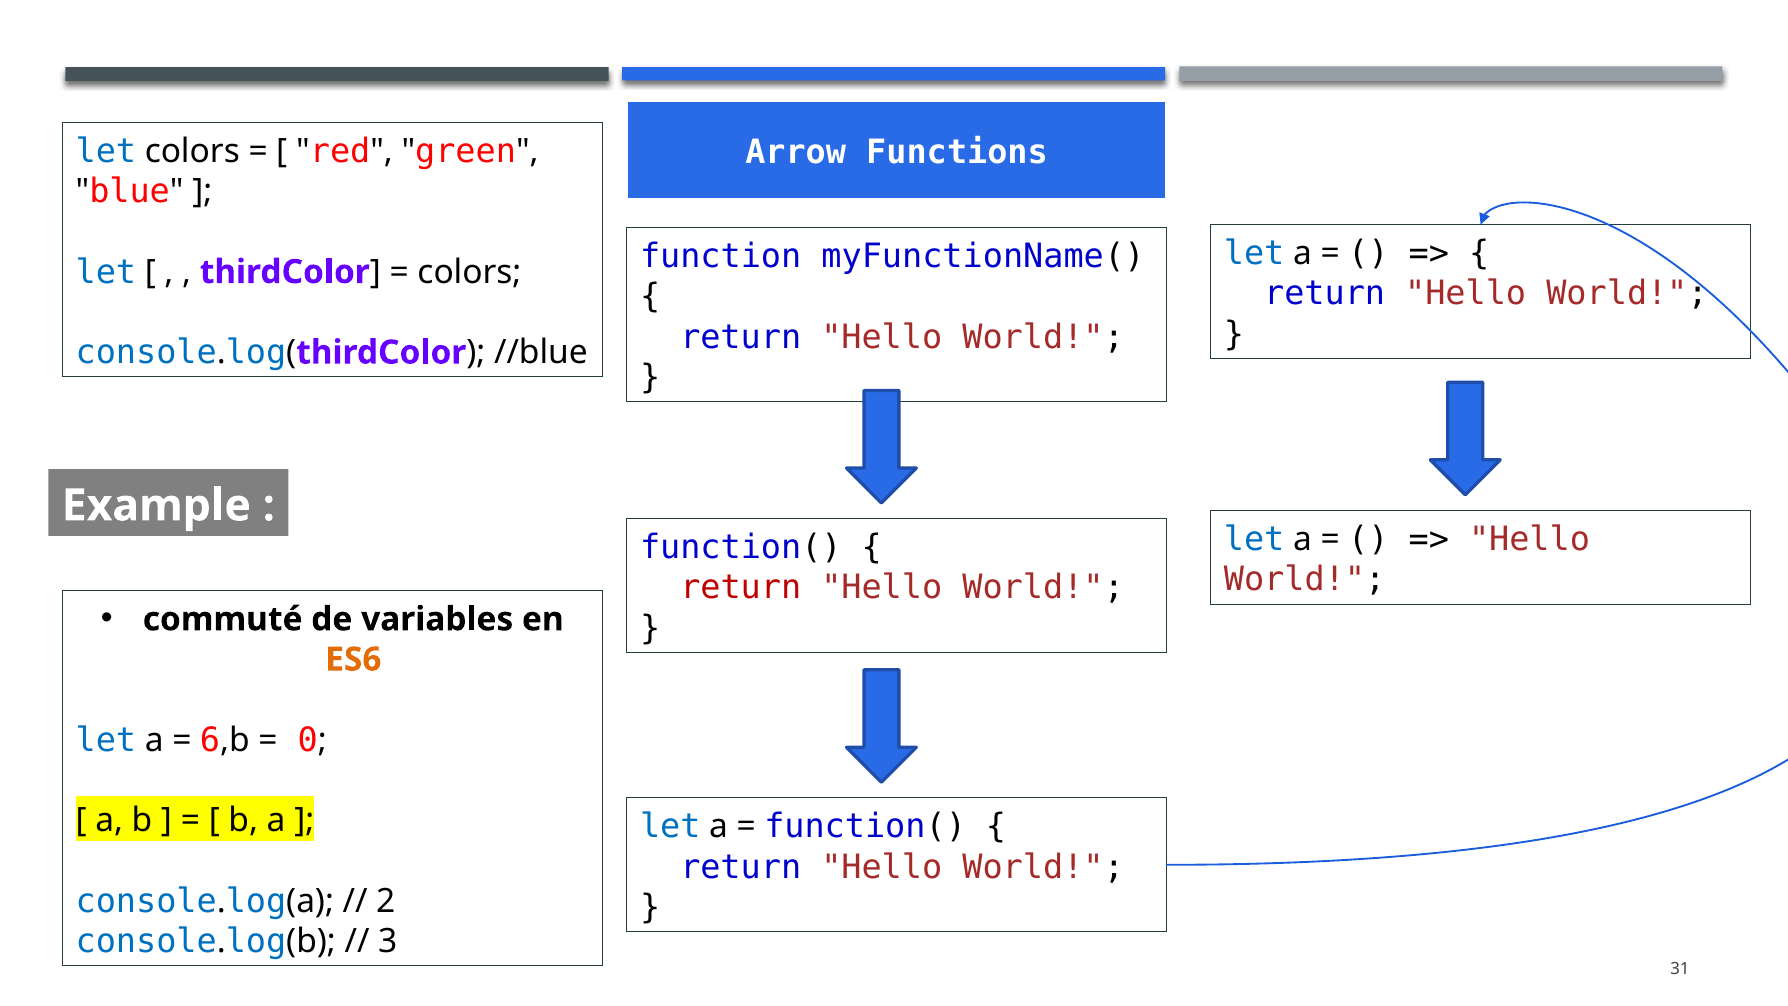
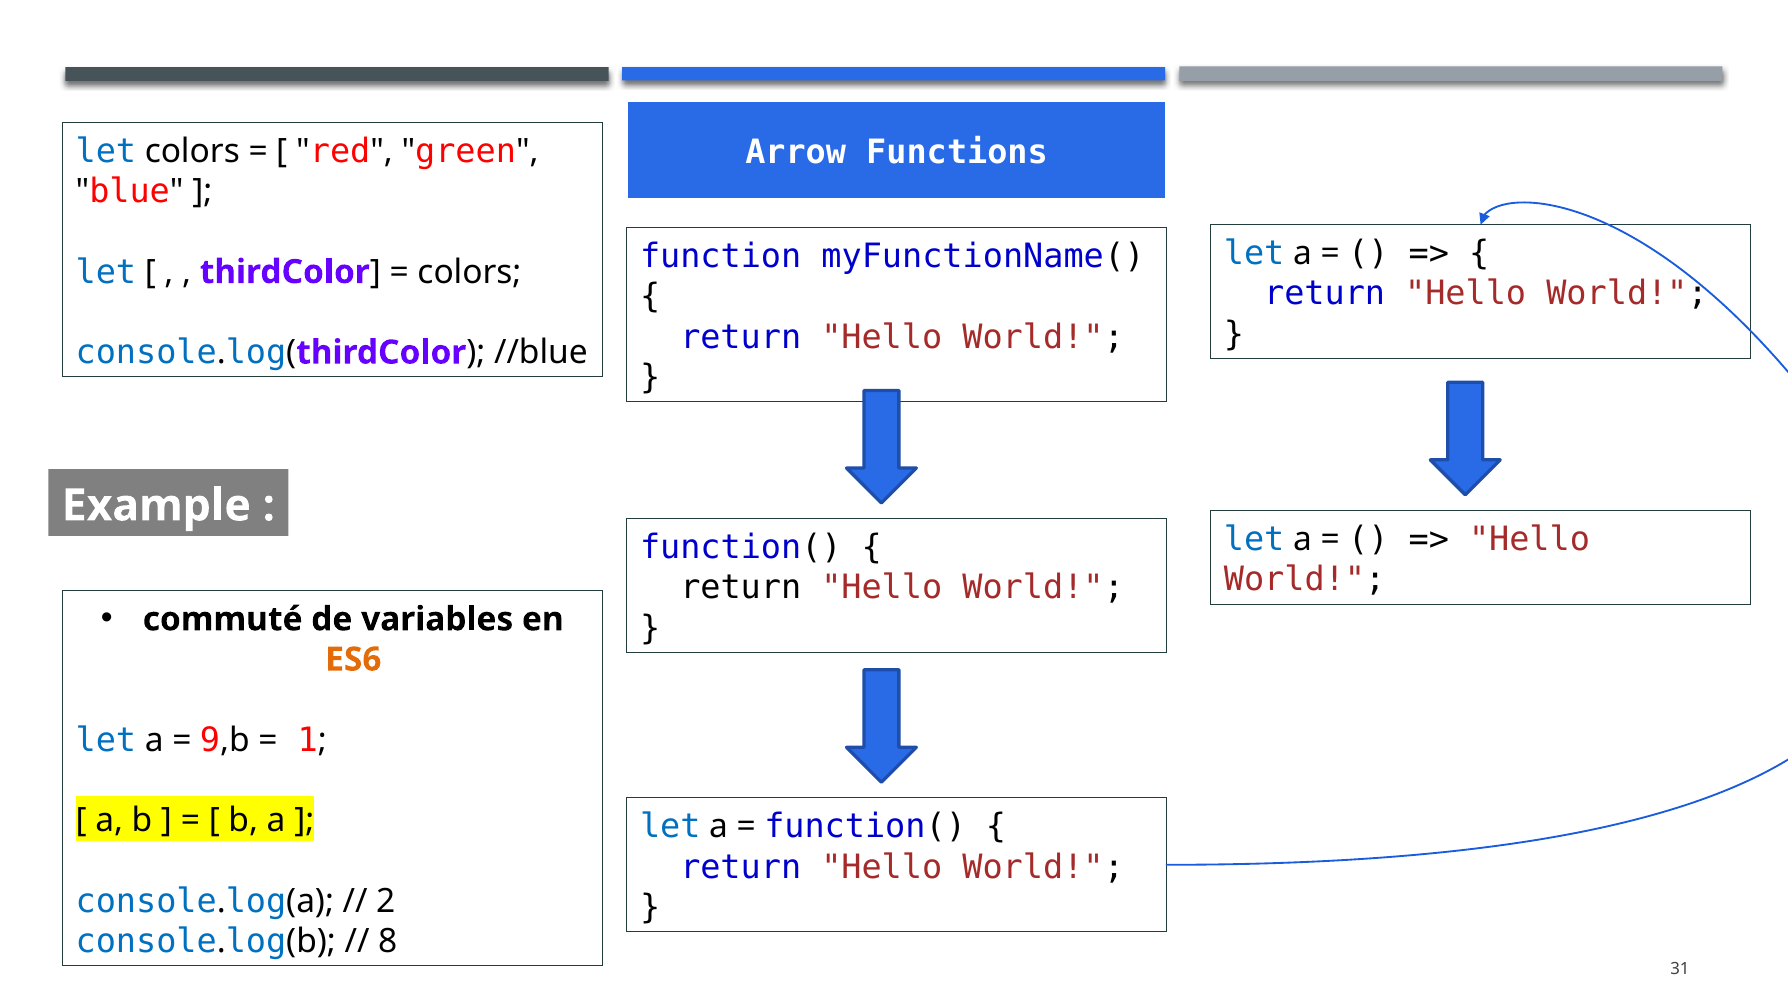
return colour: red -> black (741, 588)
6: 6 -> 9 (210, 740)
0: 0 -> 1 (308, 740)
3: 3 -> 8 (388, 941)
